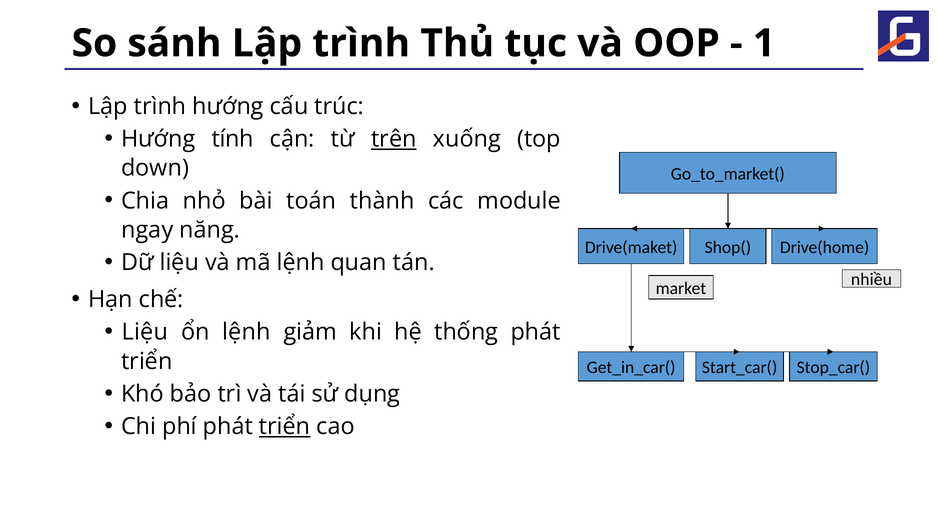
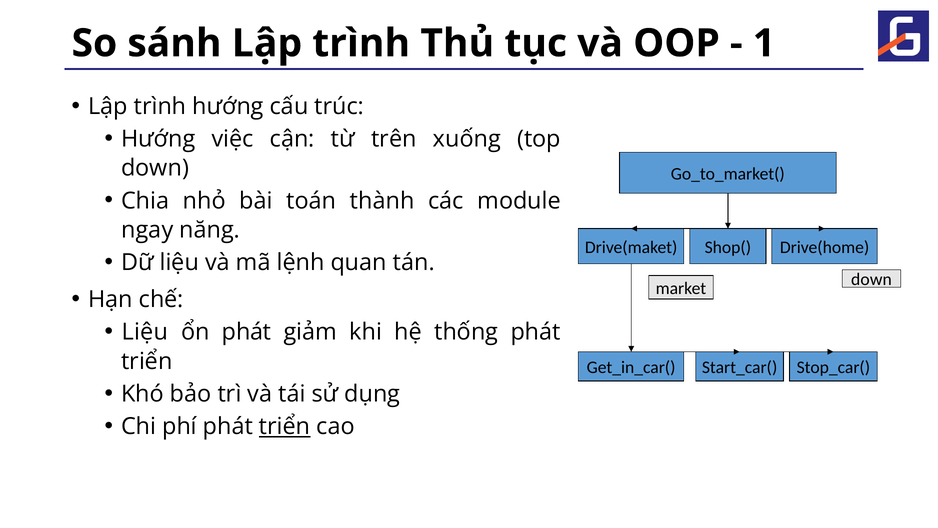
tính: tính -> việc (233, 139)
trên underline: present -> none (394, 139)
nhiều: nhiều -> down (871, 279)
ổn lệnh: lệnh -> phát (247, 332)
